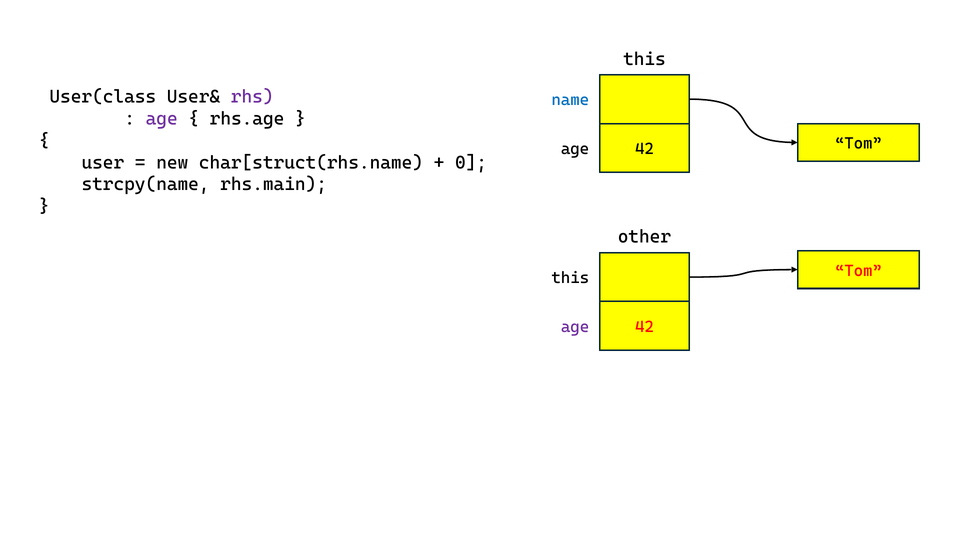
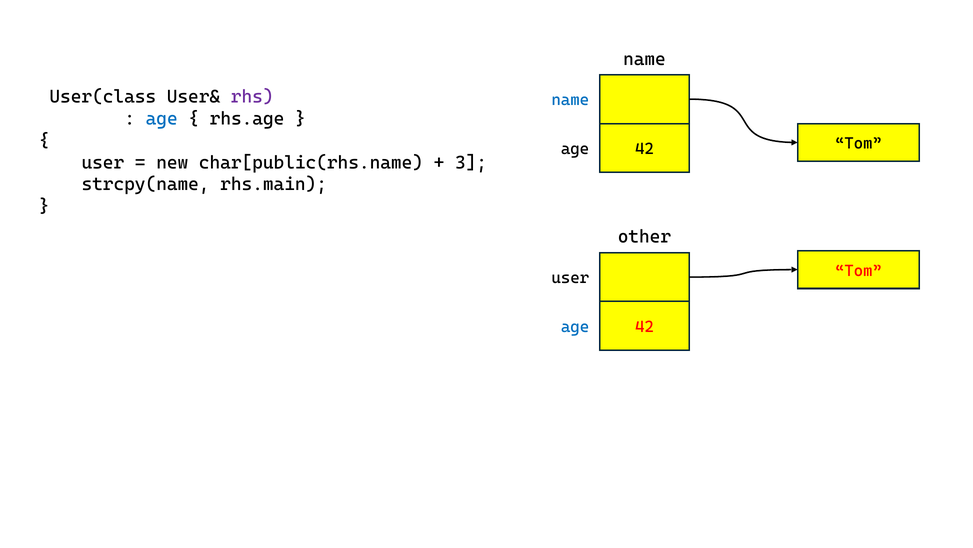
this: this -> name (644, 59)
age colour: purple -> blue (162, 119)
char[struct(rhs.name: char[struct(rhs.name -> char[public(rhs.name (311, 162)
0: 0 -> 3 (471, 162)
this: this -> user (570, 278)
age colour: purple -> blue (575, 326)
